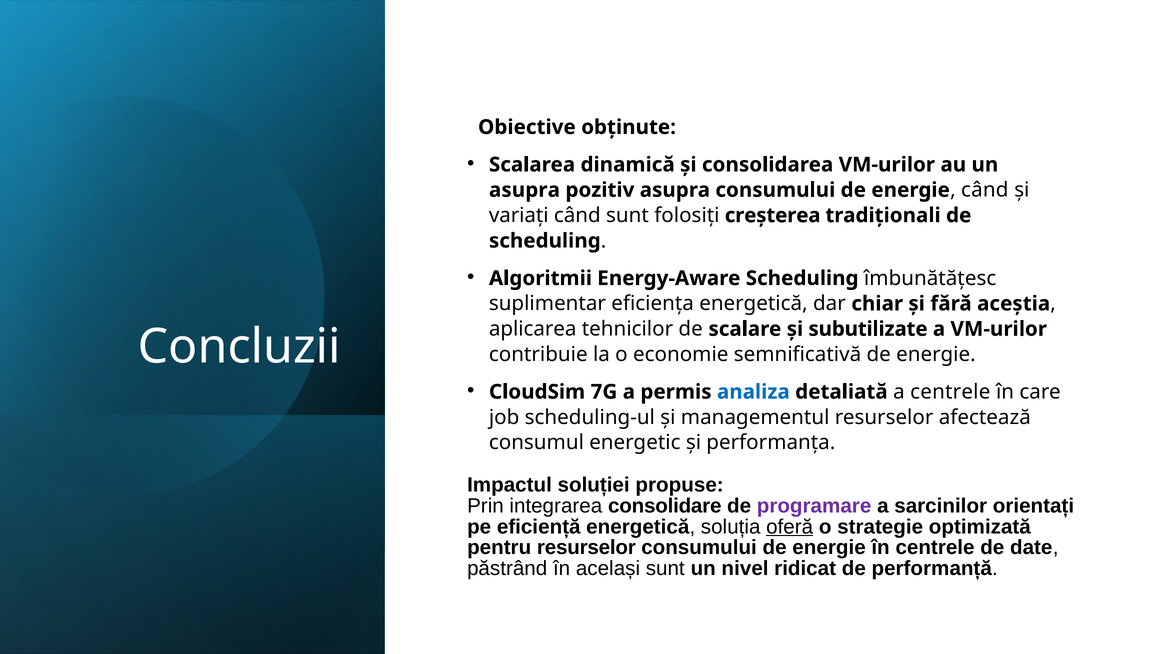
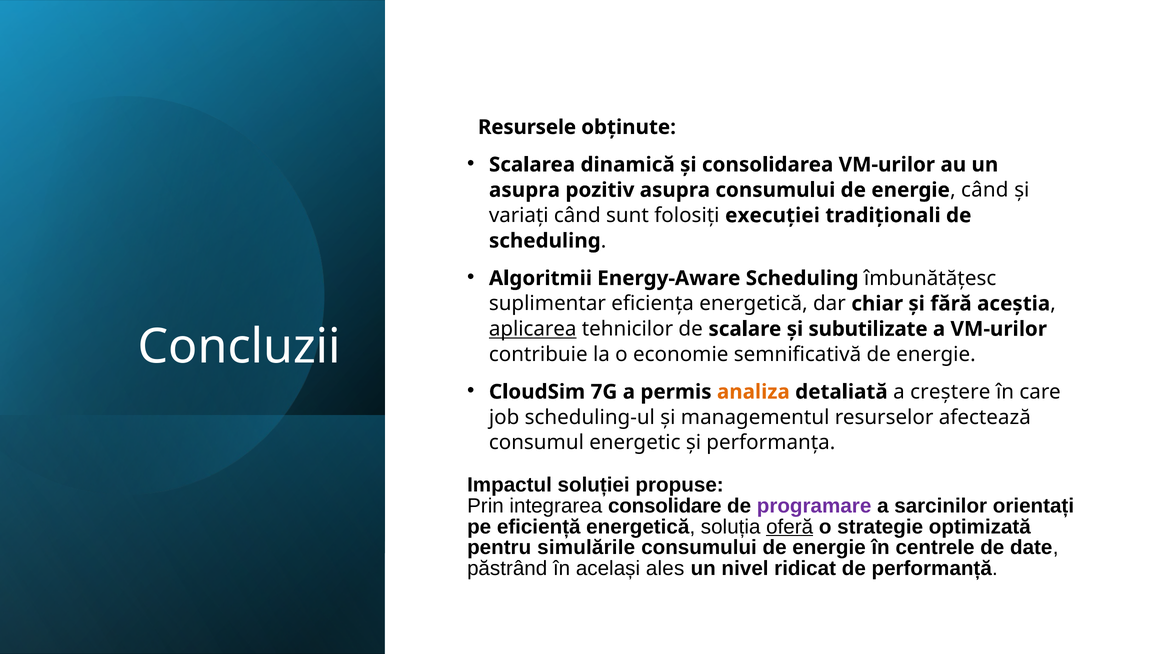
Obiective: Obiective -> Resursele (527, 127)
creșterea: creșterea -> execuției (773, 215)
aplicarea underline: none -> present (533, 329)
analiza colour: blue -> orange (753, 392)
a centrele: centrele -> creștere (950, 392)
pentru resurselor: resurselor -> simulările (586, 547)
același sunt: sunt -> ales (665, 568)
